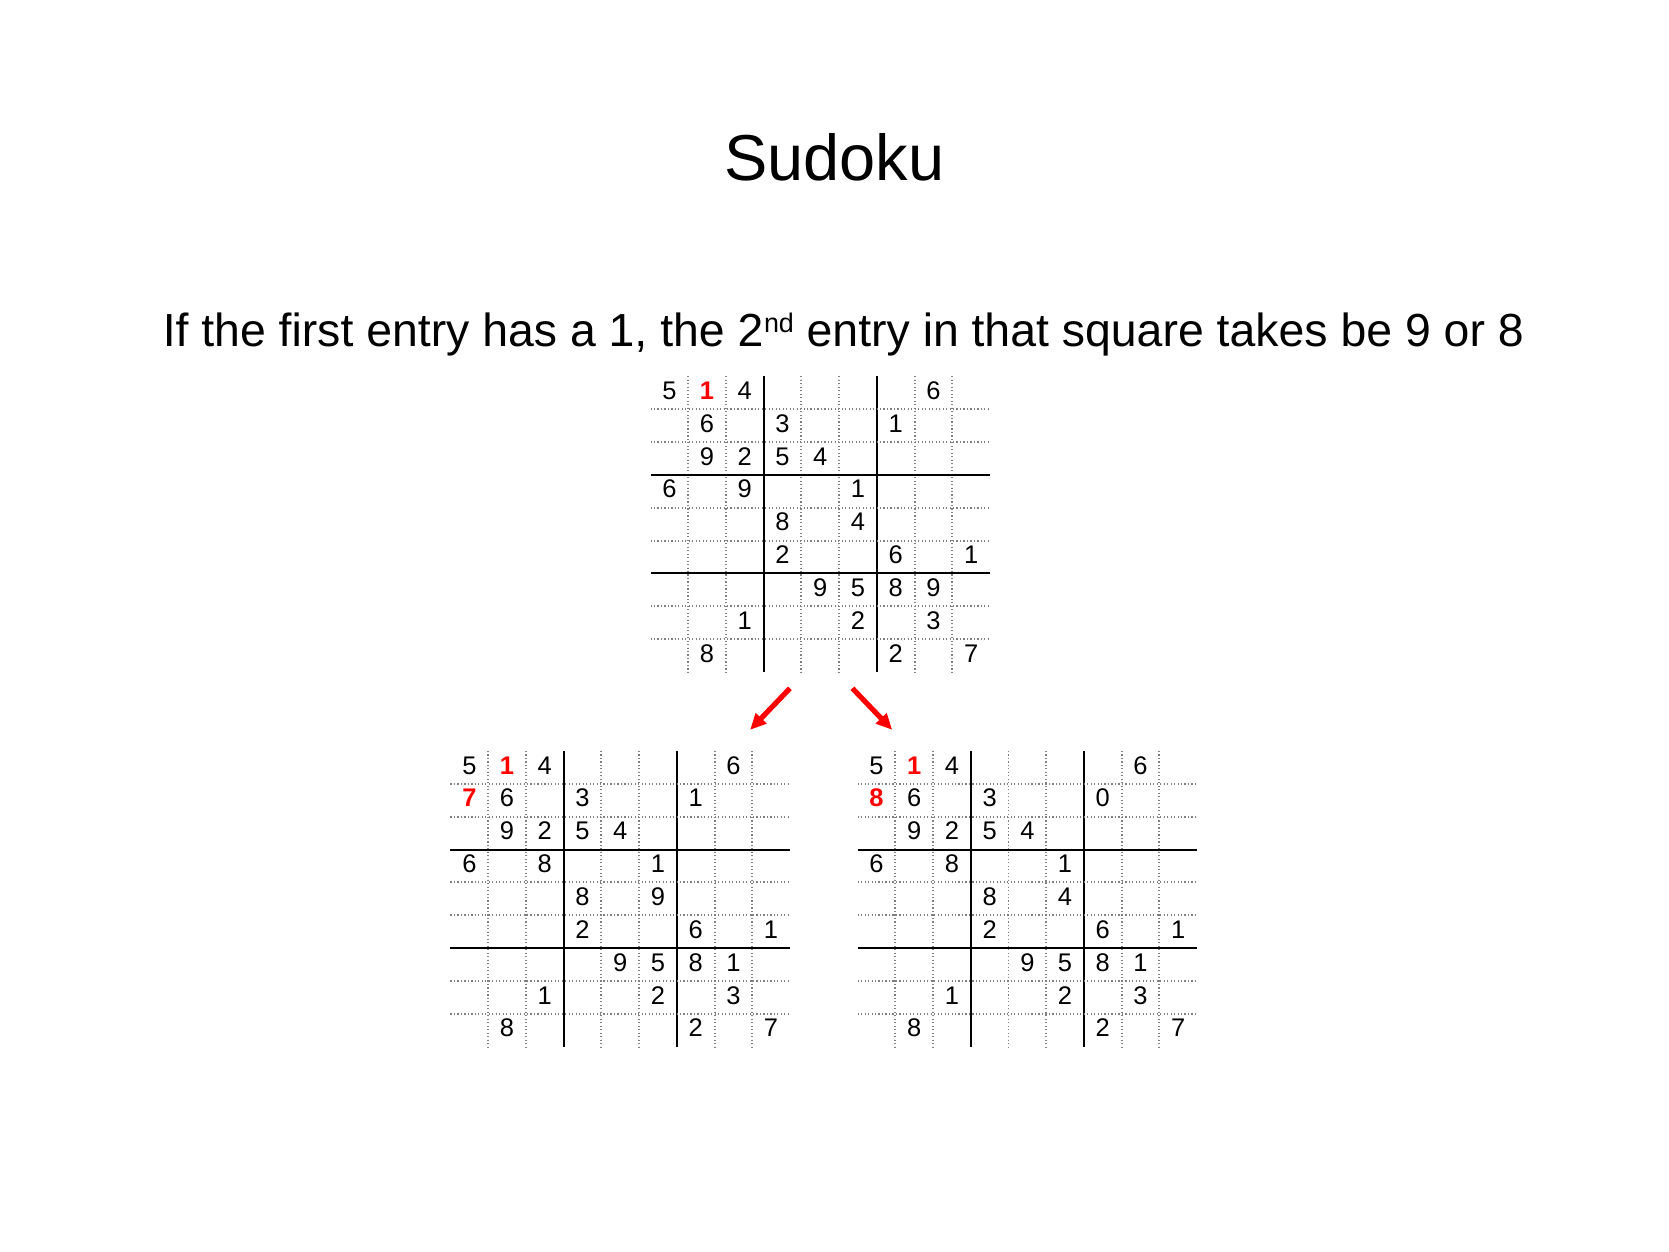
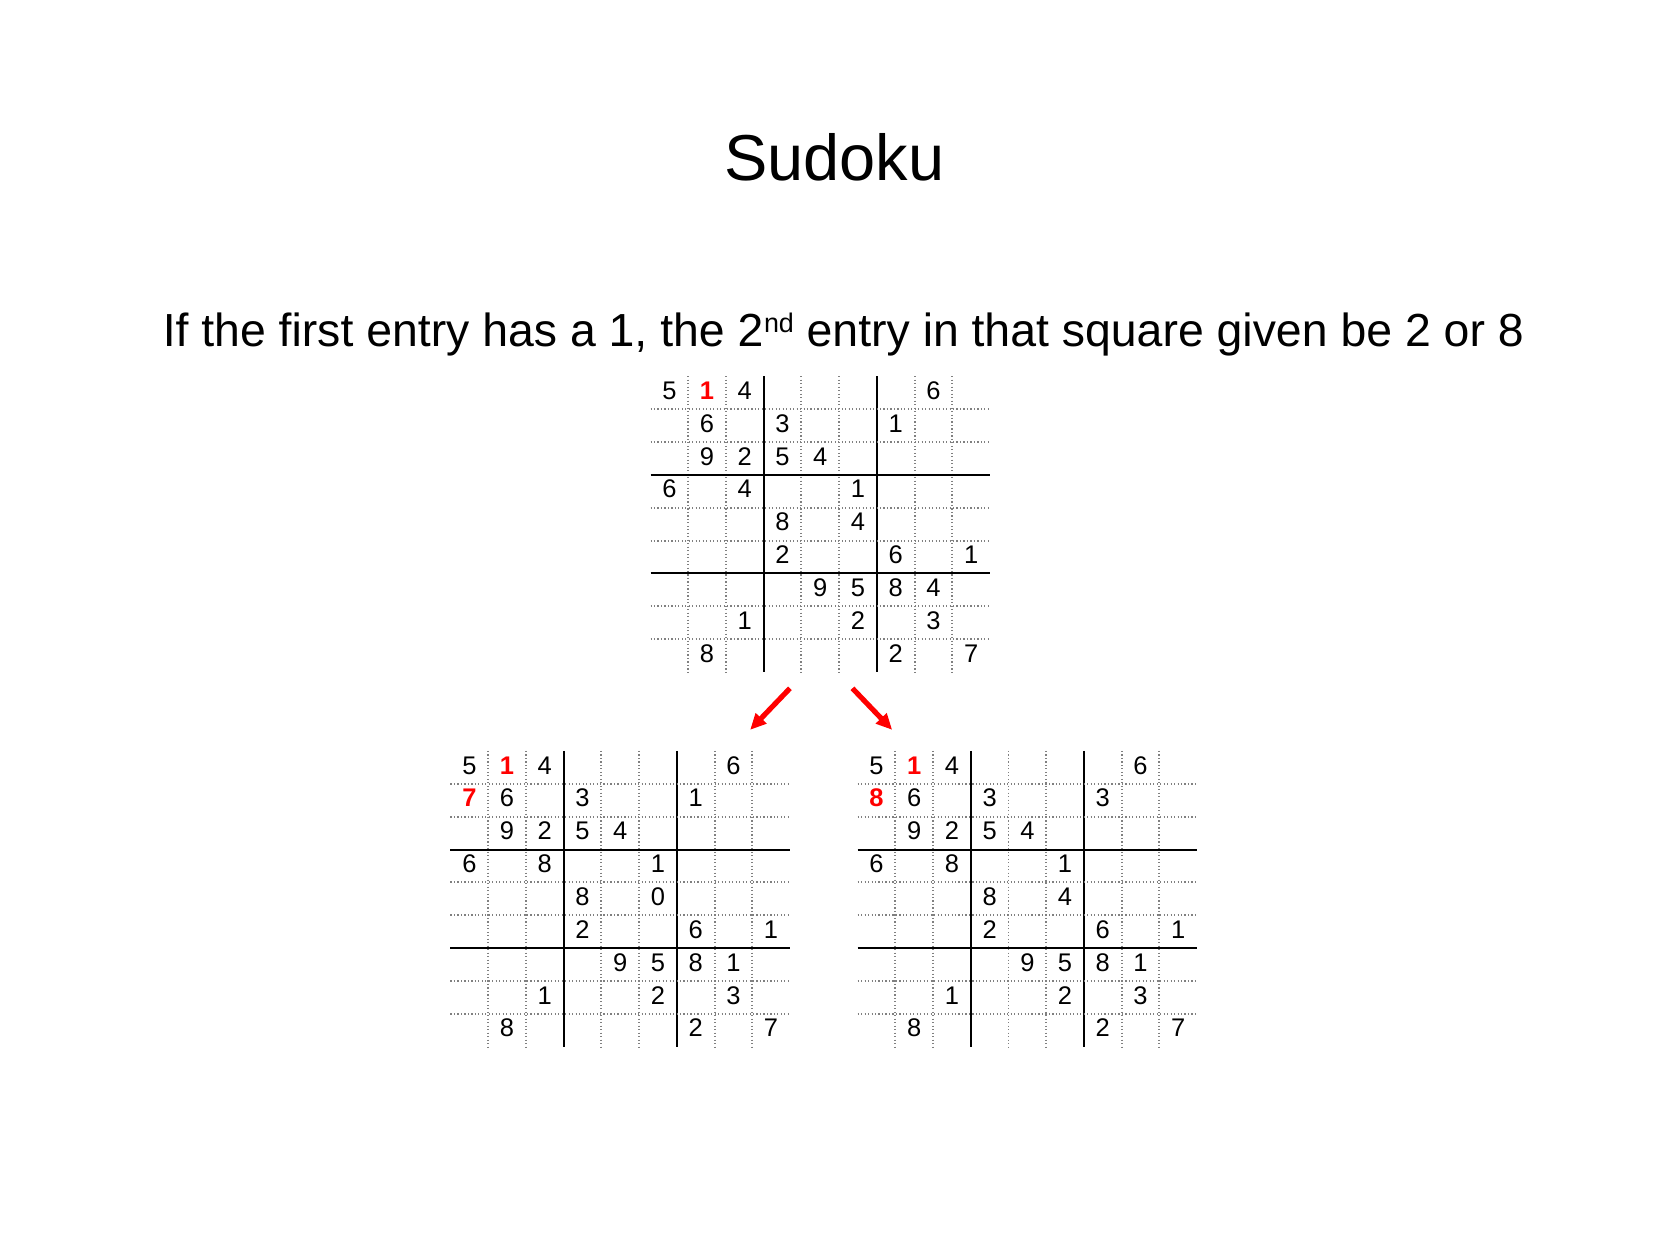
takes: takes -> given (1272, 332)
be 9: 9 -> 2 (1418, 332)
6 9: 9 -> 4 (745, 489)
5 8 9: 9 -> 4 (933, 588)
3 0: 0 -> 3 (1103, 798)
9: 9 -> 0 (658, 897)
